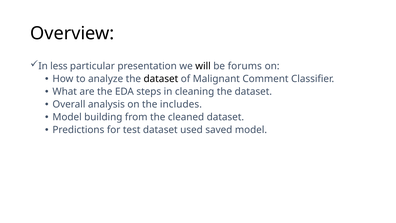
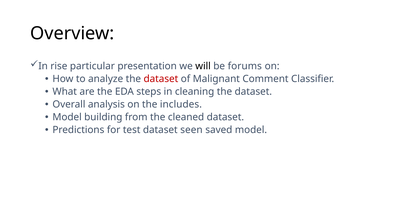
less: less -> rise (59, 66)
dataset colour: black -> red (161, 79)
used: used -> seen (191, 130)
